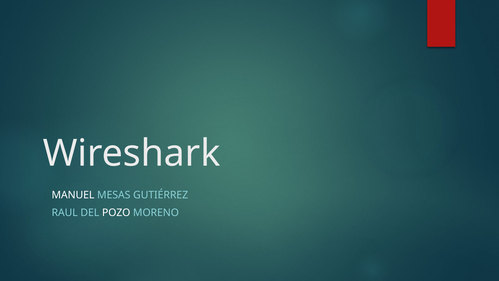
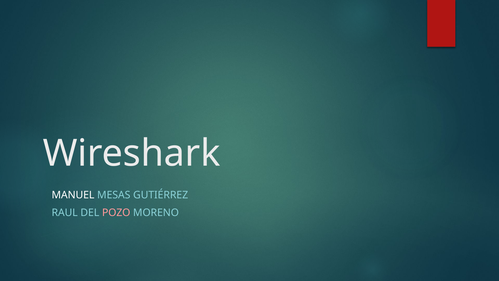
POZO colour: white -> pink (116, 213)
